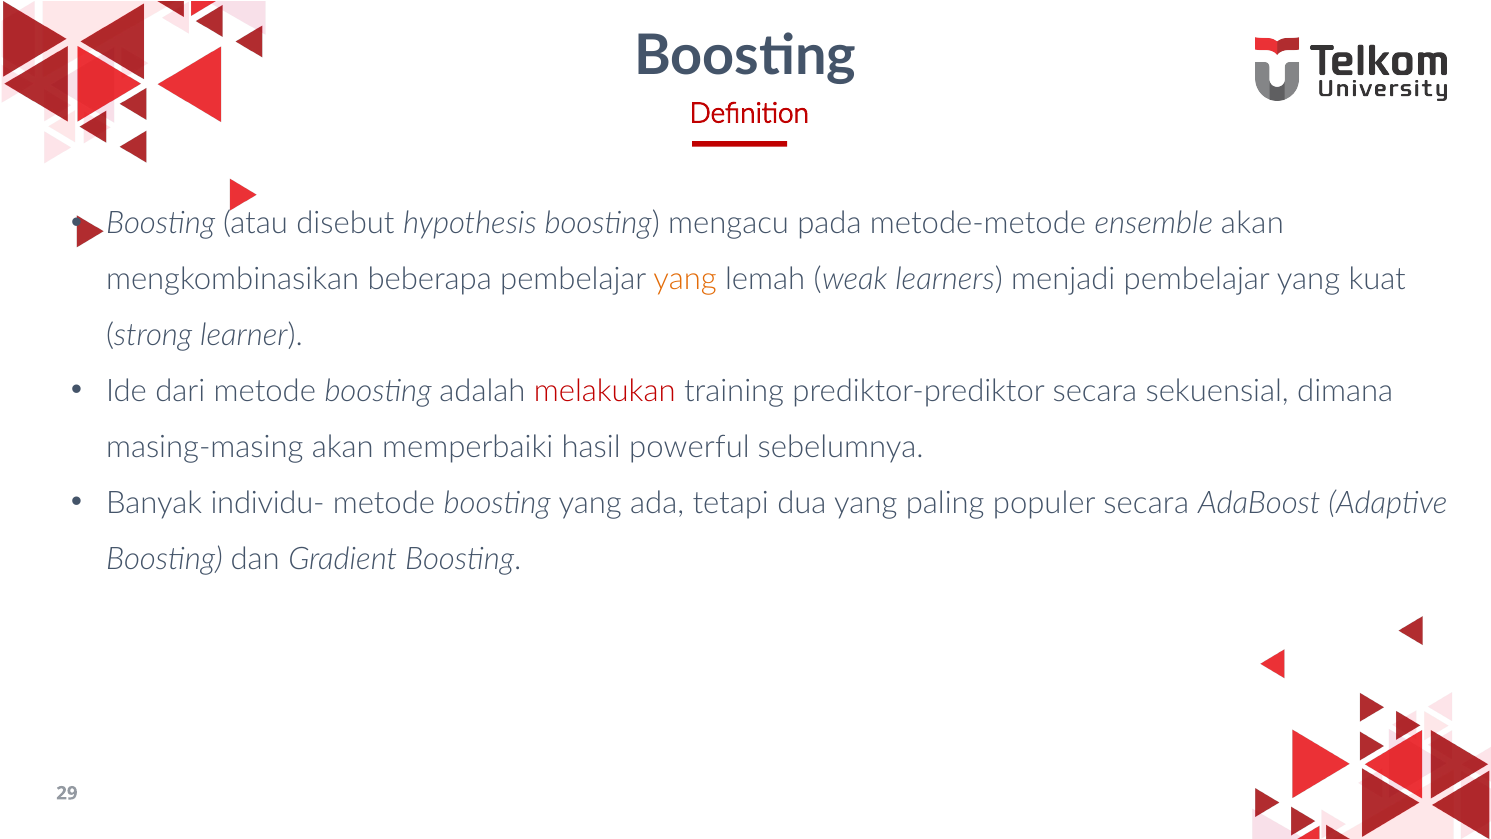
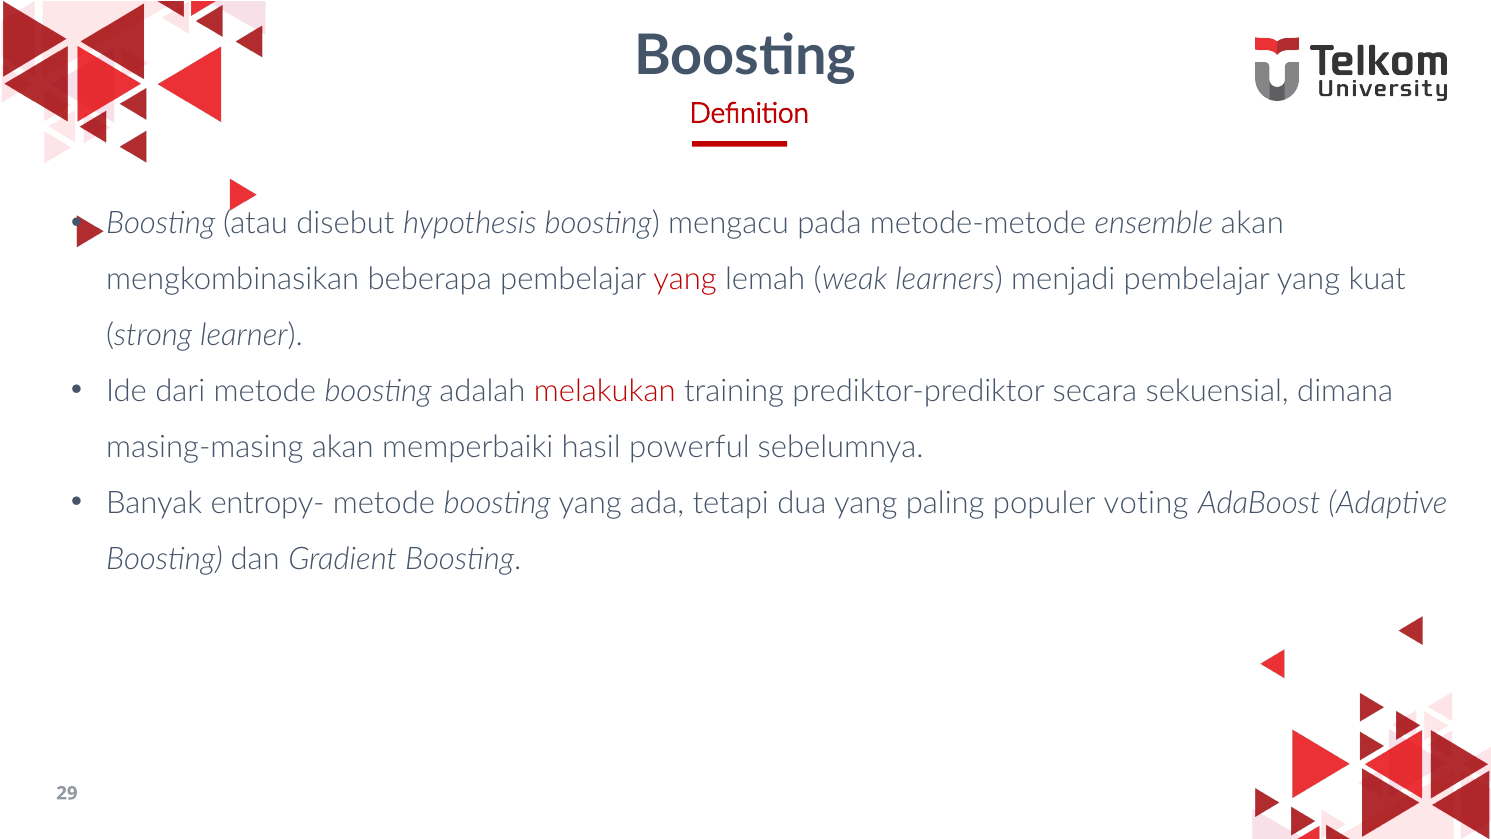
yang colour: orange -> red (685, 279)
individu-: individu- -> entropy- (268, 503)
populer secara: secara -> voting (1146, 503)
